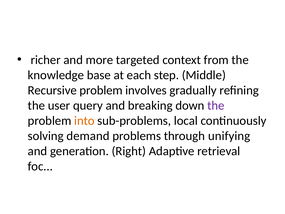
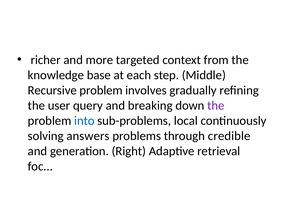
into colour: orange -> blue (84, 121)
demand: demand -> answers (88, 136)
unifying: unifying -> credible (229, 136)
